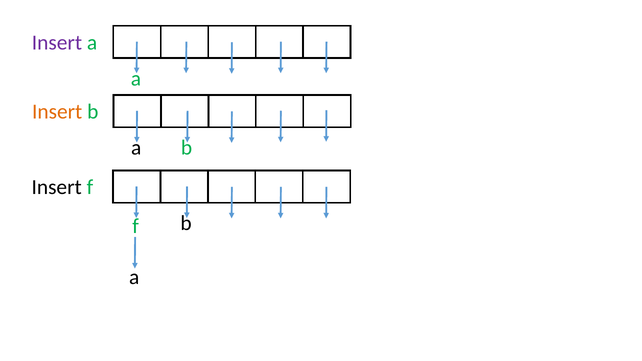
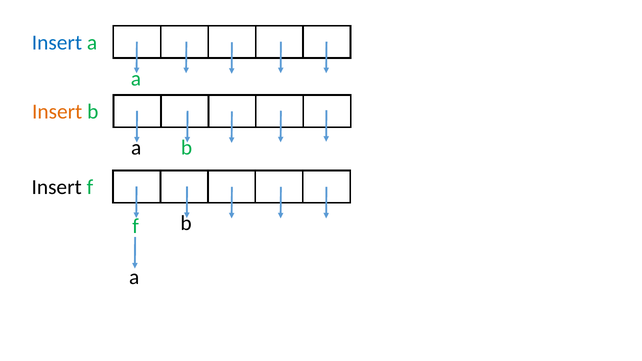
Insert colour: purple -> blue (57, 42)
